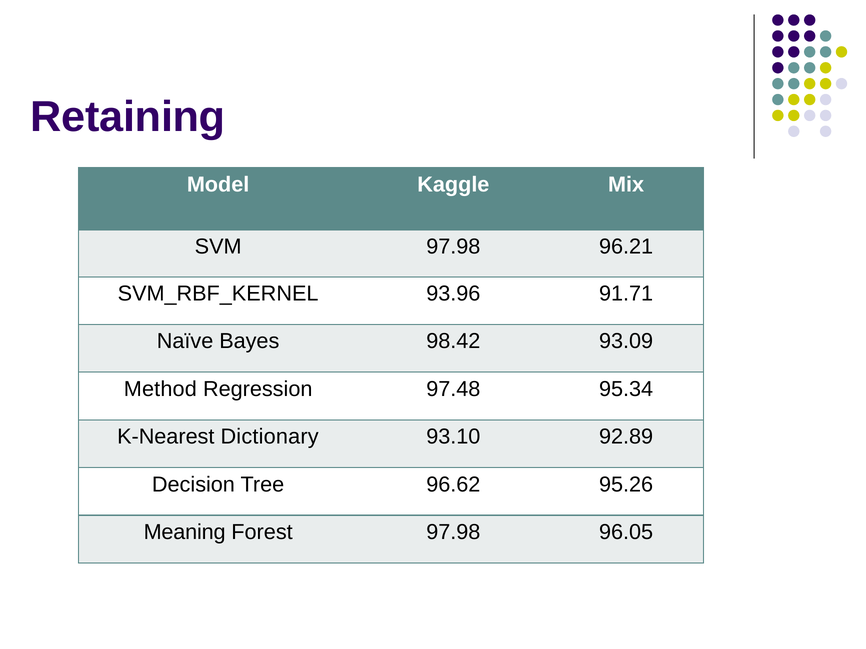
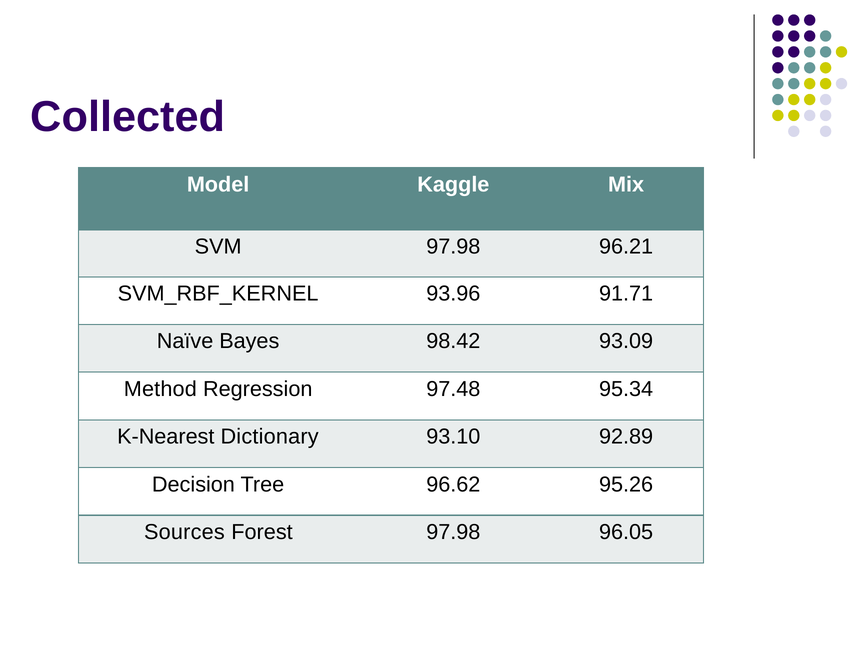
Retaining: Retaining -> Collected (128, 117)
Meaning: Meaning -> Sources (184, 532)
